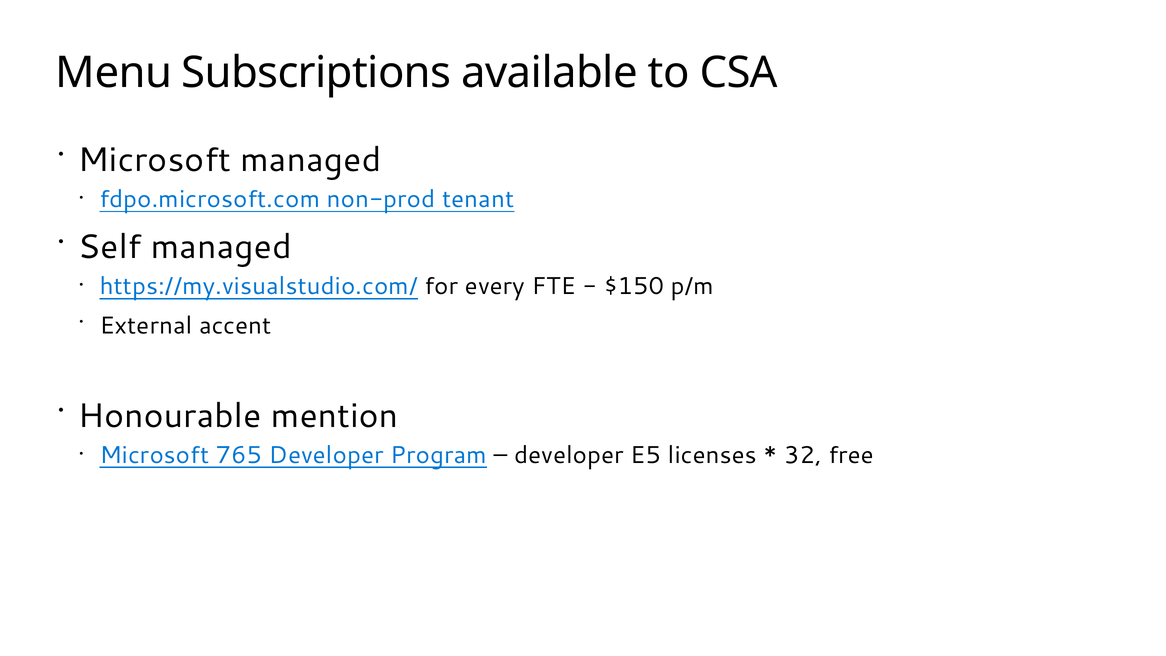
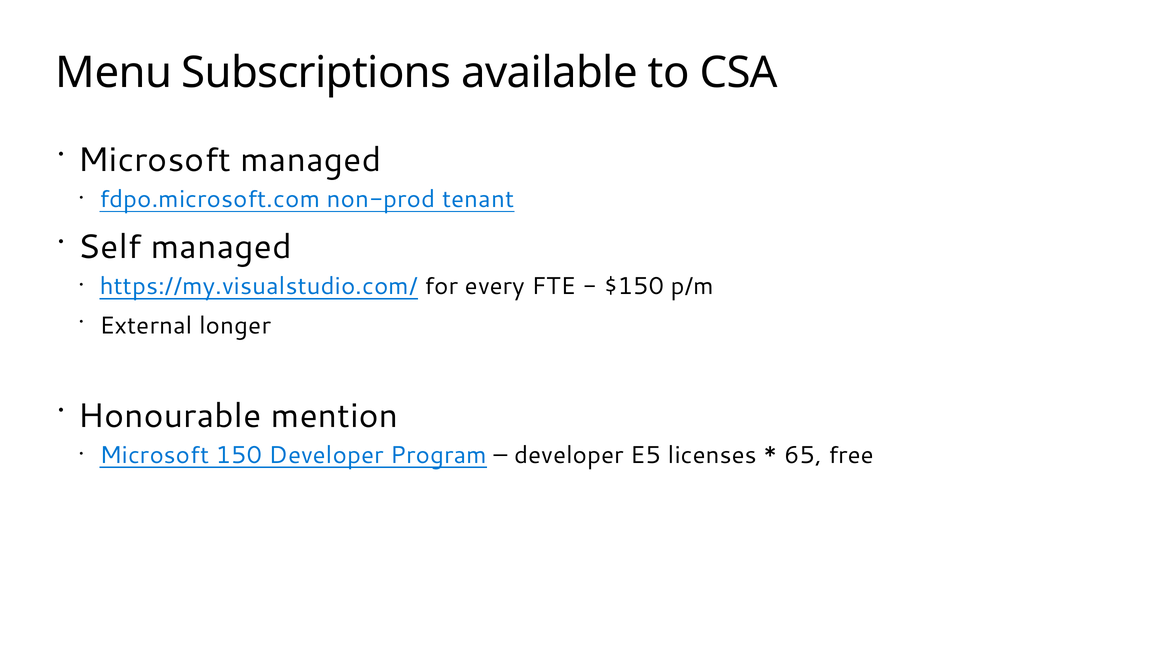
accent: accent -> longer (235, 326)
765: 765 -> 150 (239, 455)
32: 32 -> 65 (803, 455)
